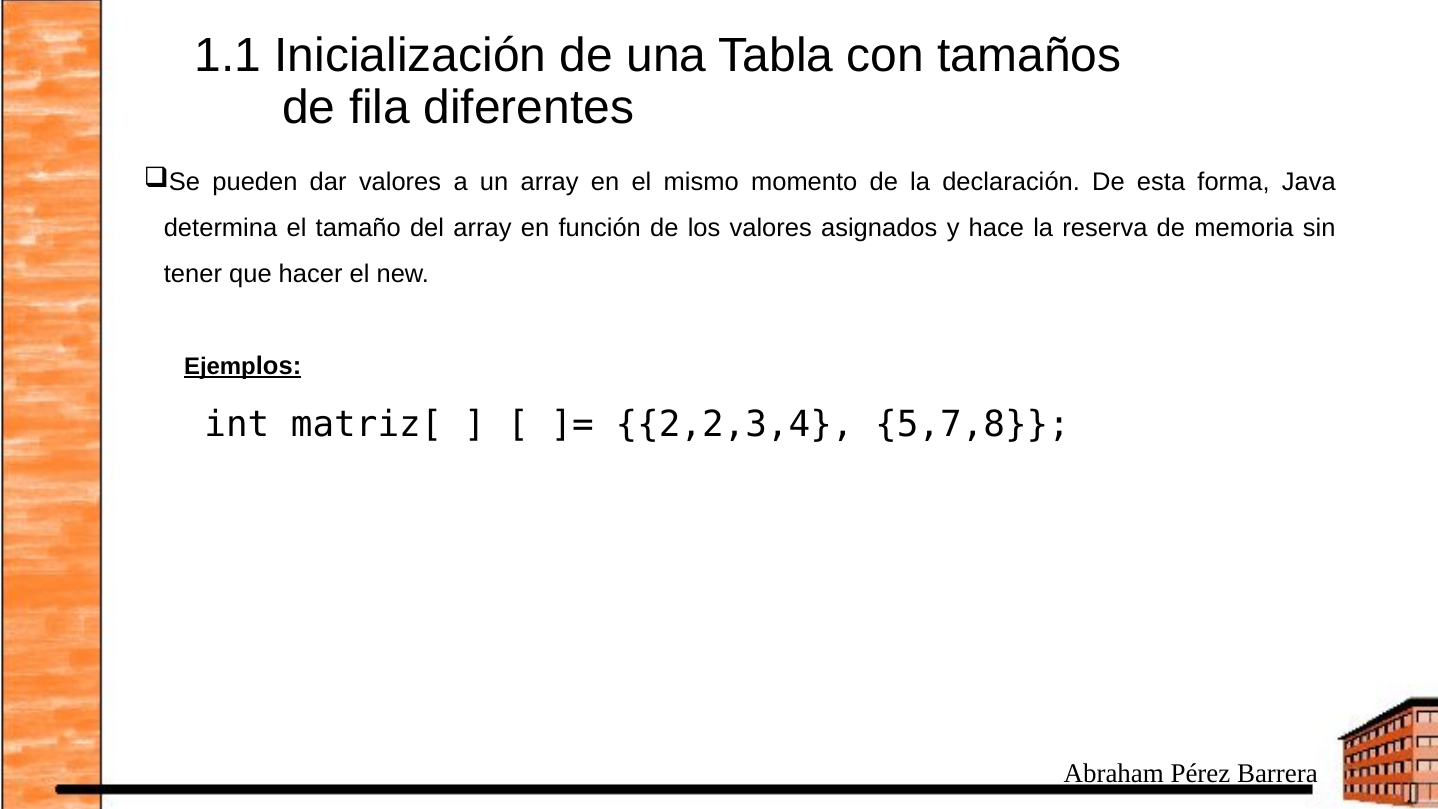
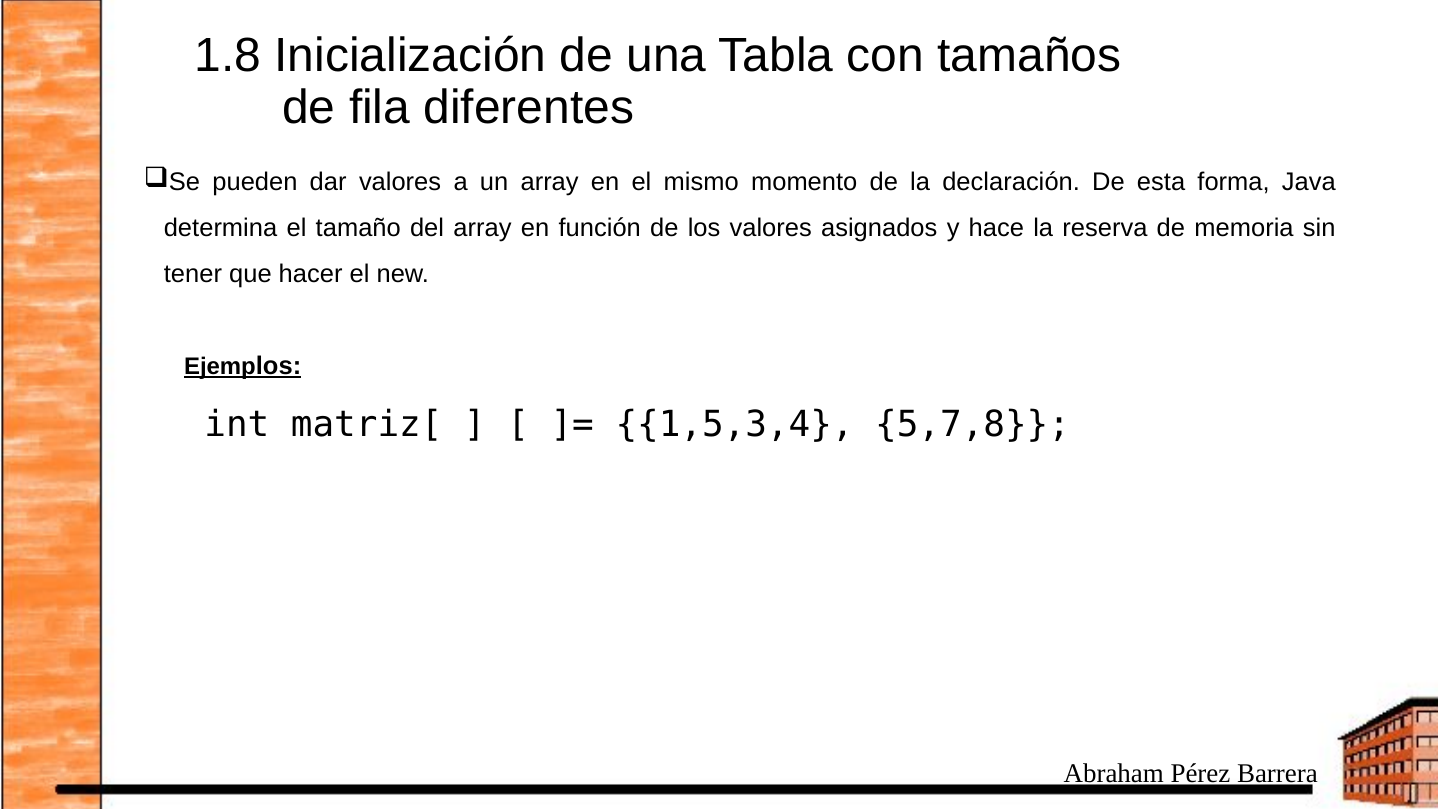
1.1: 1.1 -> 1.8 (228, 55)
2,2,3,4: 2,2,3,4 -> 1,5,3,4 (735, 425)
